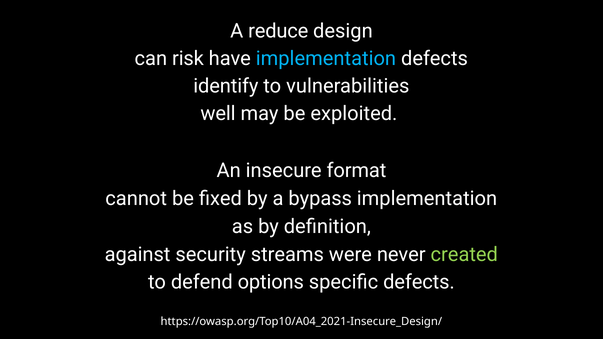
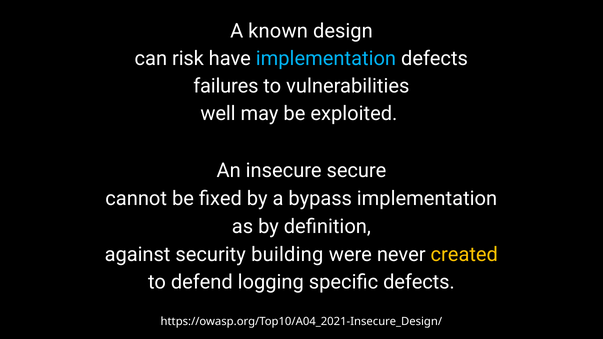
reduce: reduce -> known (278, 31)
identify: identify -> failures (226, 86)
format: format -> secure (356, 170)
streams: streams -> building (287, 255)
created colour: light green -> yellow (464, 255)
options: options -> logging (271, 283)
